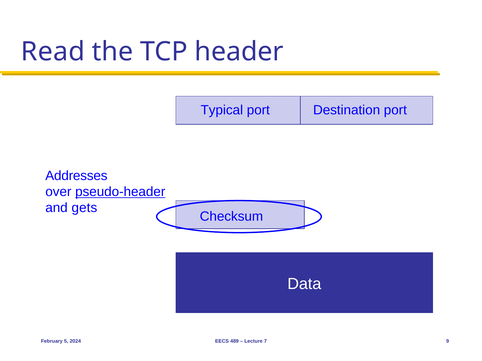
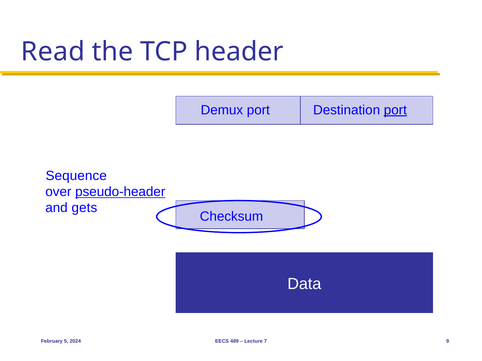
Typical: Typical -> Demux (222, 110)
port underline: none -> present (395, 110)
Addresses: Addresses -> Sequence (76, 176)
